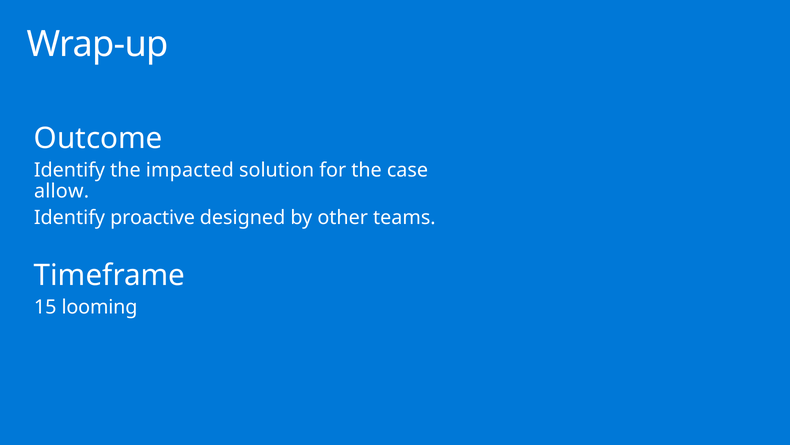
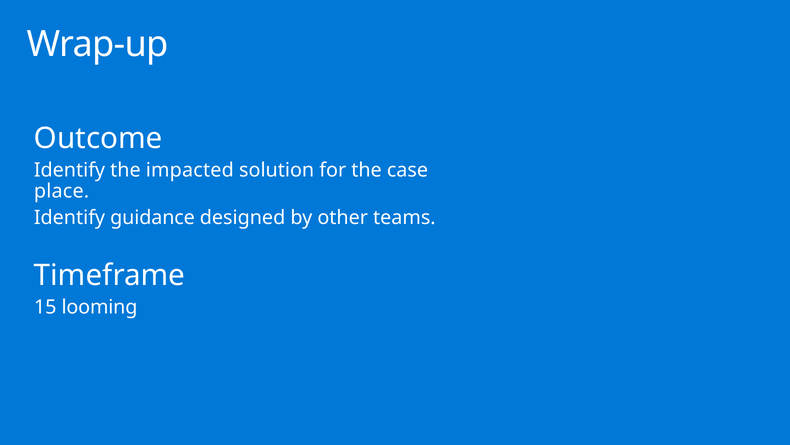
allow: allow -> place (62, 191)
proactive: proactive -> guidance (153, 217)
